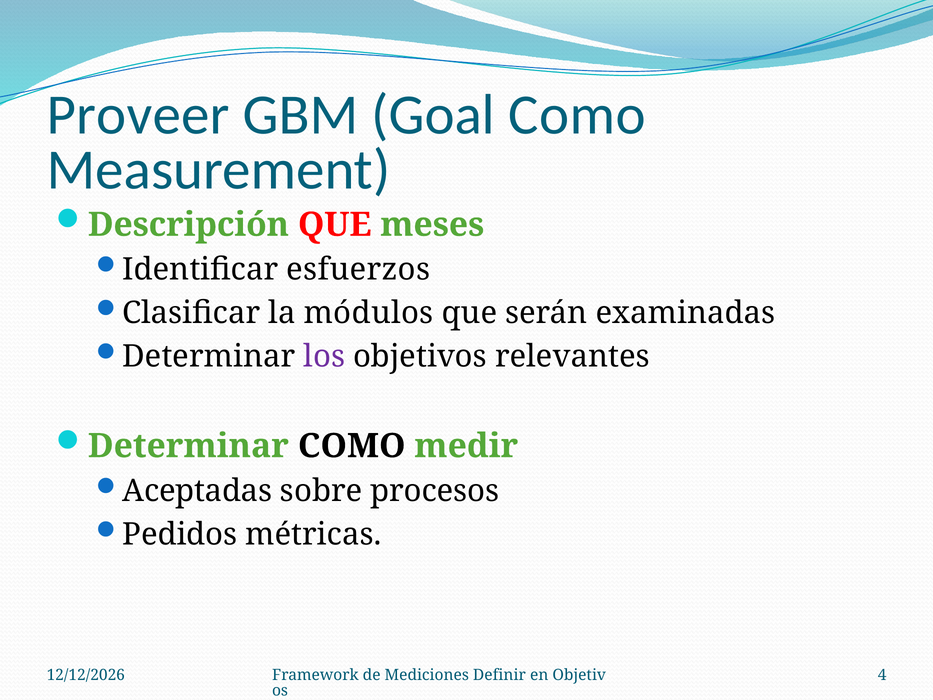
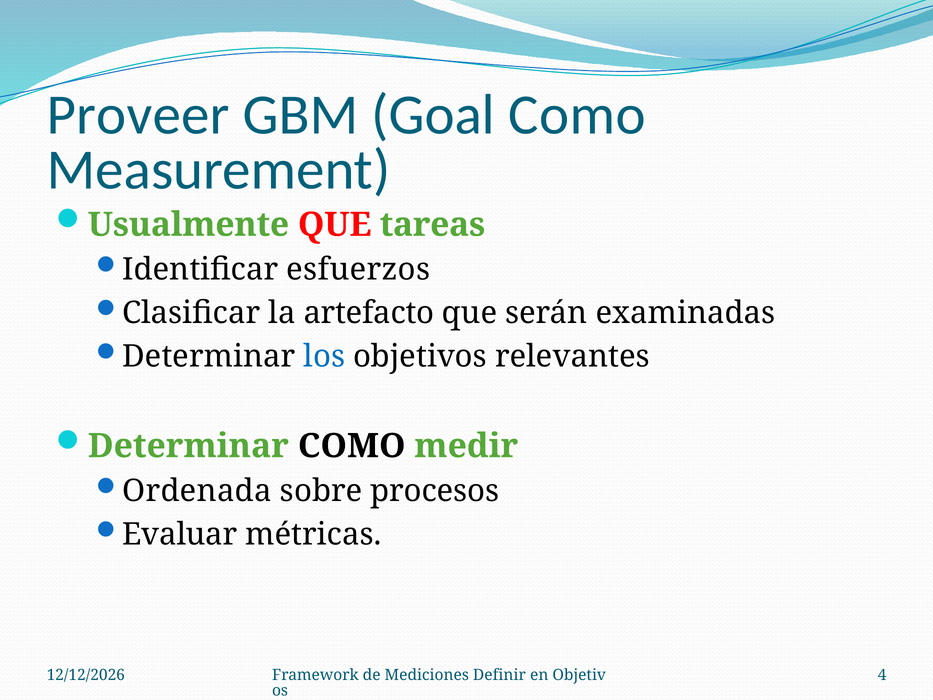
Descripción: Descripción -> Usualmente (188, 225)
meses: meses -> tareas (432, 225)
módulos: módulos -> artefacto (369, 313)
los colour: purple -> blue (324, 357)
Aceptadas: Aceptadas -> Ordenada (197, 491)
Pedidos: Pedidos -> Evaluar (180, 534)
